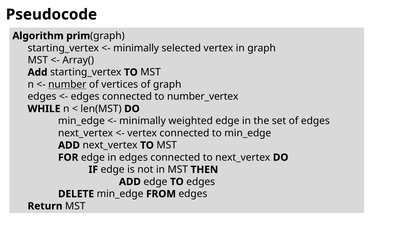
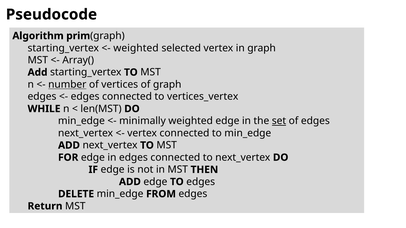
minimally: minimally -> weighted (136, 48)
number_vertex: number_vertex -> vertices_vertex (203, 97)
set underline: none -> present (279, 121)
